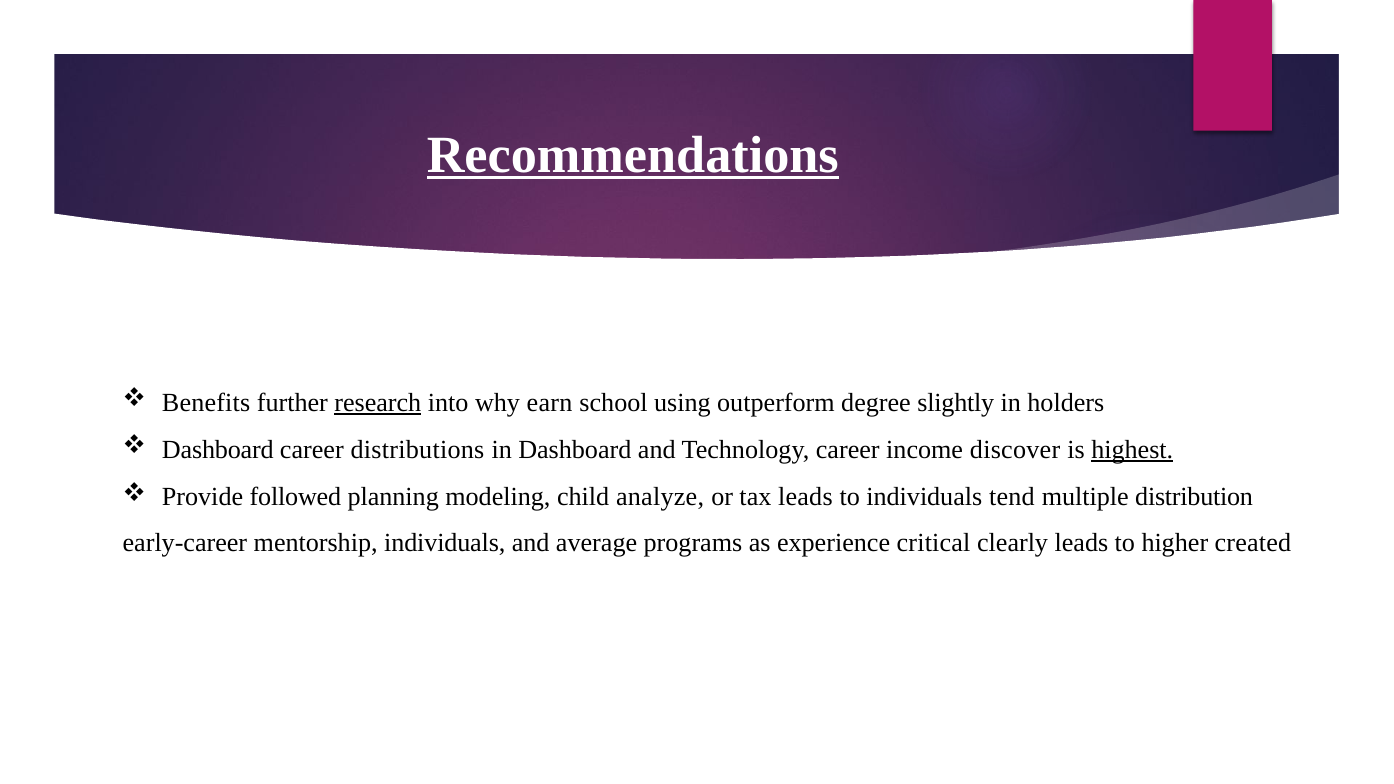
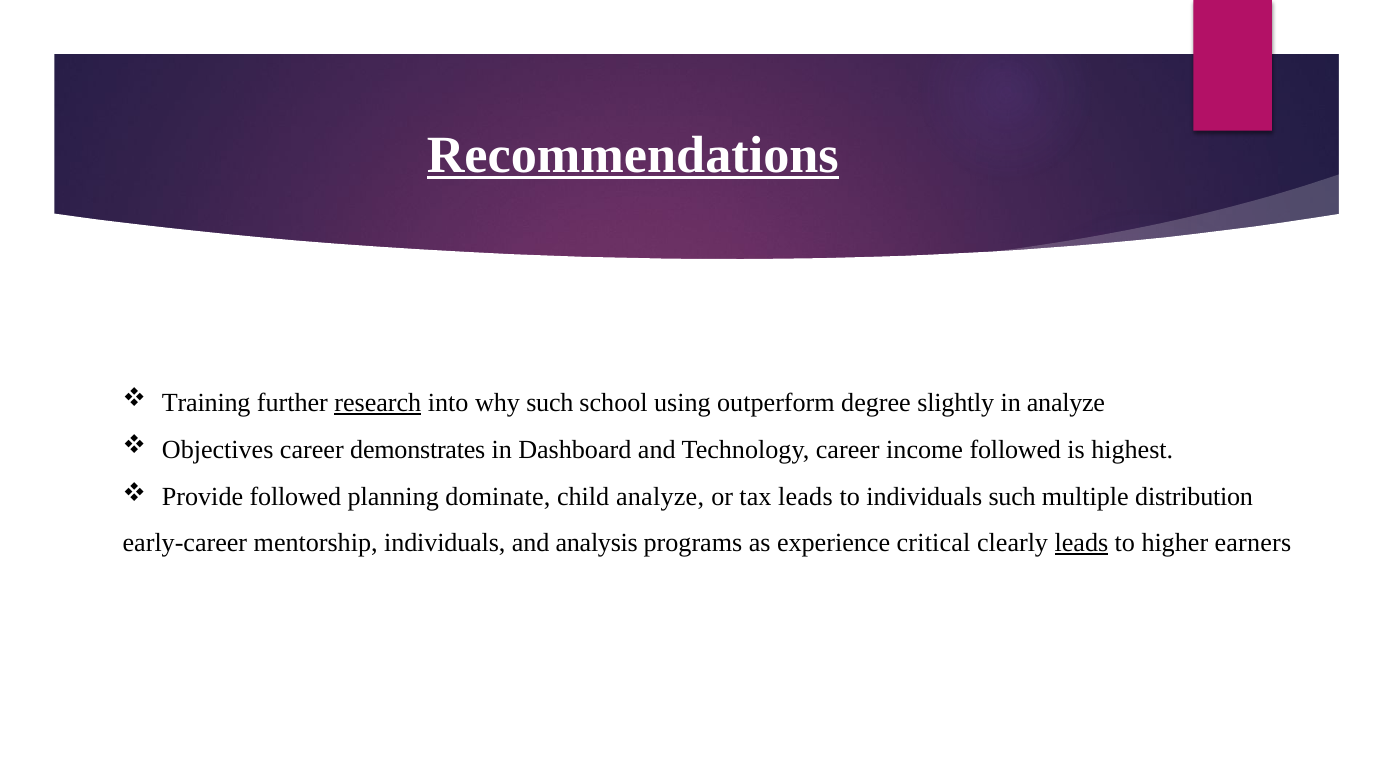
Benefits: Benefits -> Training (206, 403)
why earn: earn -> such (550, 403)
in holders: holders -> analyze (1066, 403)
Dashboard: Dashboard -> Objectives (218, 450)
distributions: distributions -> demonstrates (418, 450)
income discover: discover -> followed (1015, 450)
highest underline: present -> none (1132, 450)
modeling: modeling -> dominate (498, 497)
individuals tend: tend -> such (1012, 497)
average: average -> analysis (597, 543)
leads underline: none -> present (1081, 543)
created: created -> earners (1253, 543)
